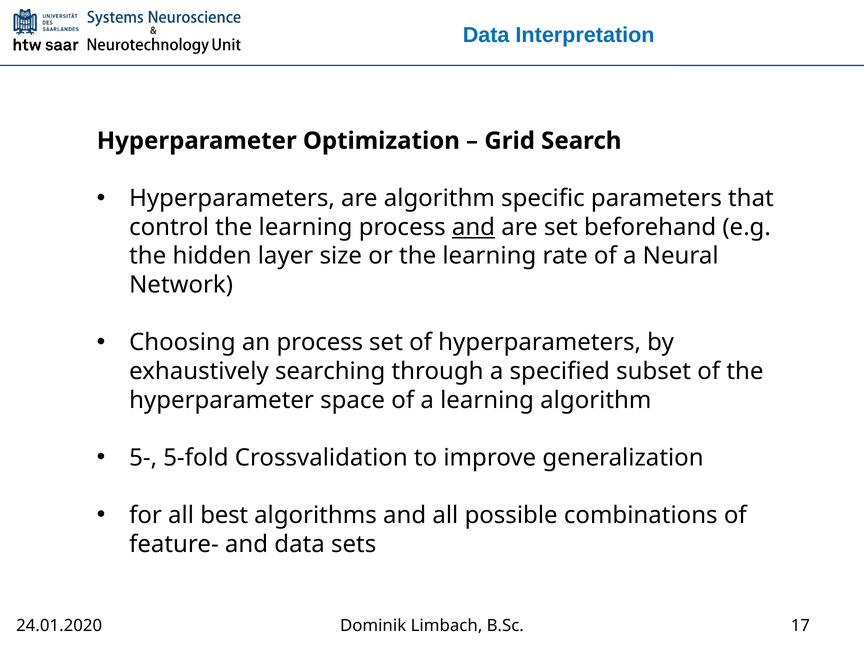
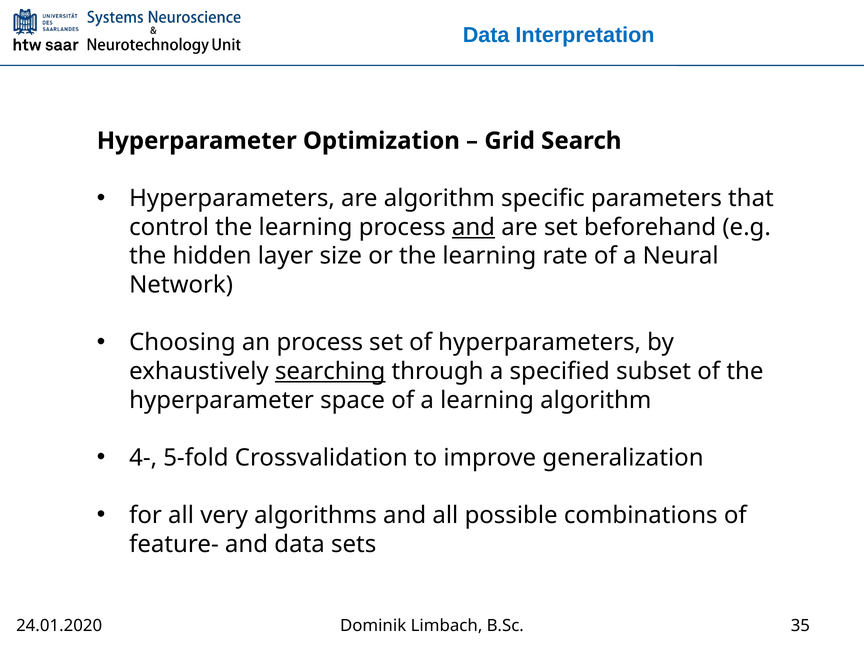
searching underline: none -> present (330, 371)
5-: 5- -> 4- (143, 458)
best: best -> very (224, 515)
17: 17 -> 35 (800, 626)
